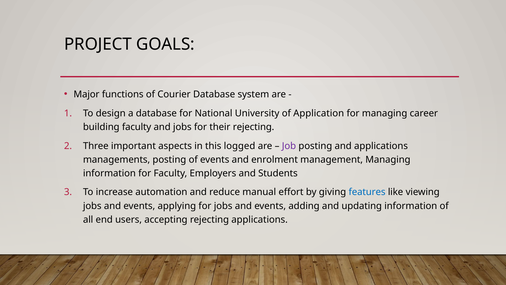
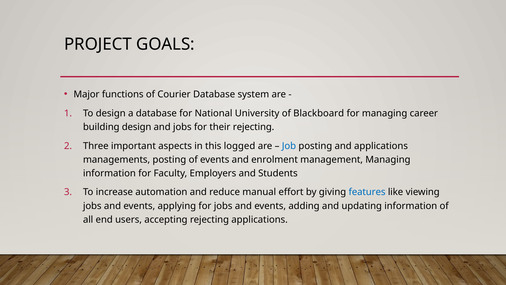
Application: Application -> Blackboard (319, 113)
building faculty: faculty -> design (137, 127)
Job colour: purple -> blue (289, 146)
